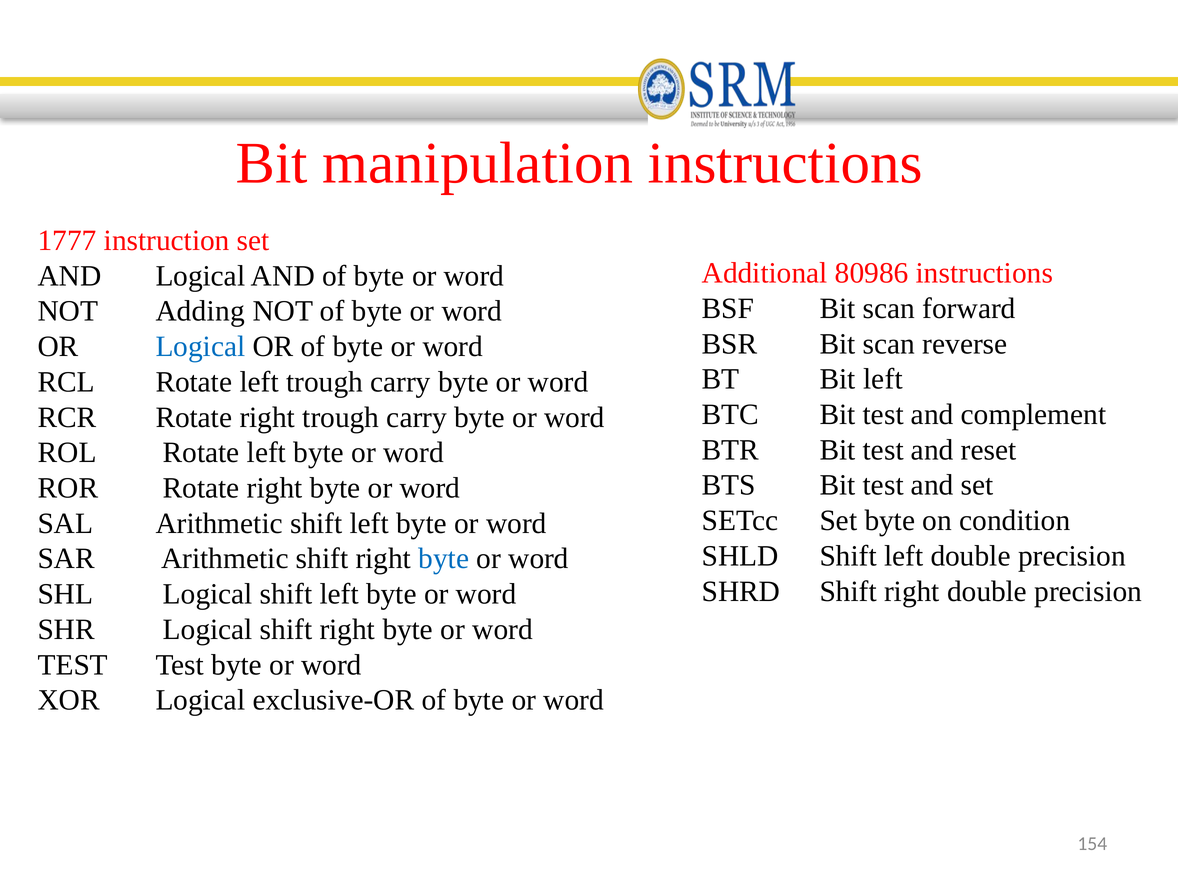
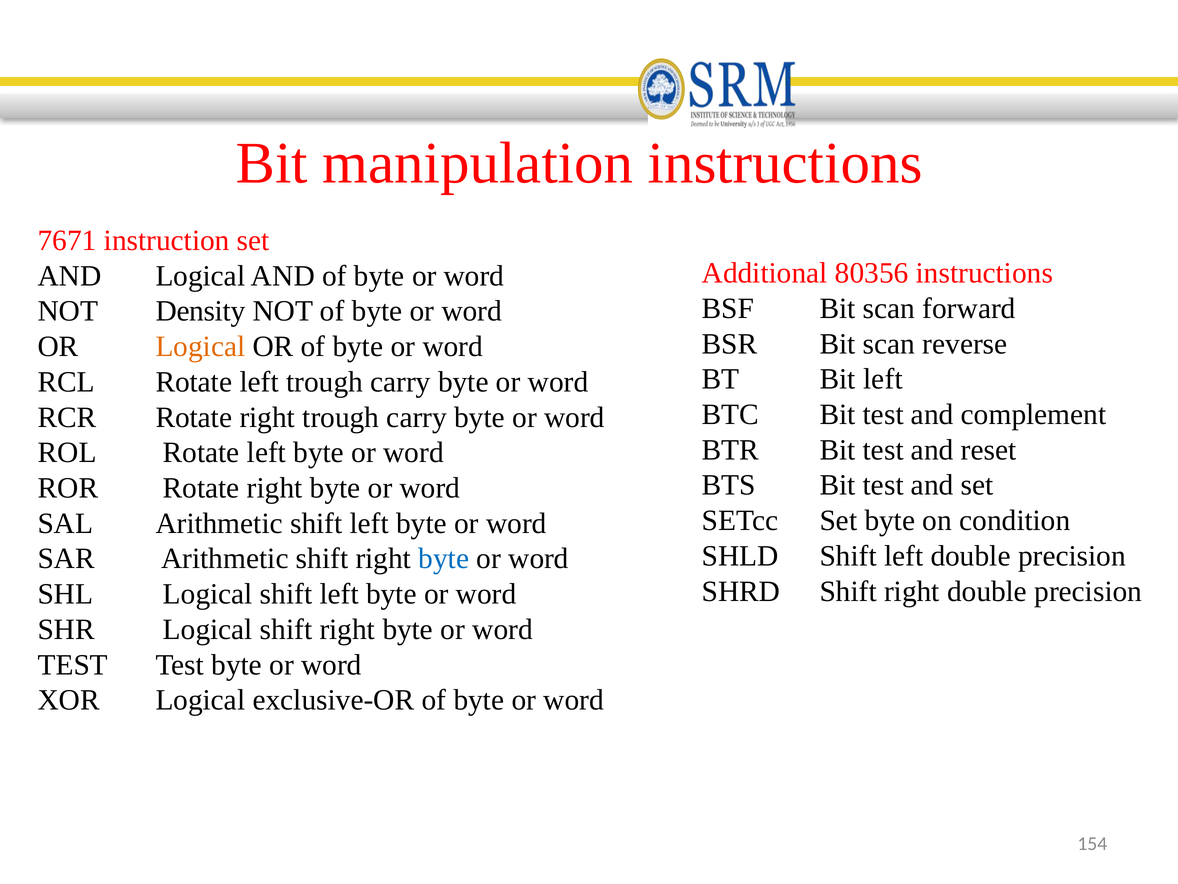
1777: 1777 -> 7671 (67, 240)
80986: 80986 -> 80356 (872, 273)
Adding: Adding -> Density (200, 311)
Logical colour: blue -> orange (200, 346)
